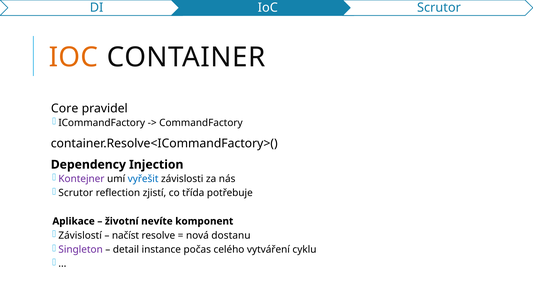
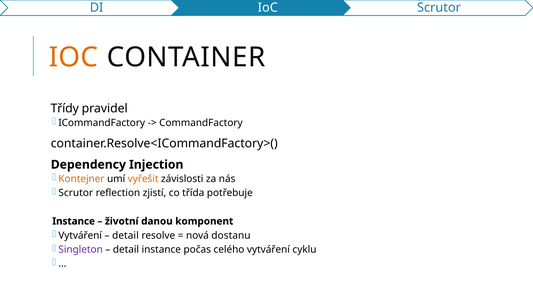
Core: Core -> Třídy (65, 108)
Kontejner colour: purple -> orange (81, 179)
vyřešit colour: blue -> orange (143, 179)
Aplikace: Aplikace -> Instance (74, 221)
nevíte: nevíte -> danou (157, 221)
Závislostí: Závislostí -> Vytváření (80, 235)
načíst: načíst -> detail (125, 235)
